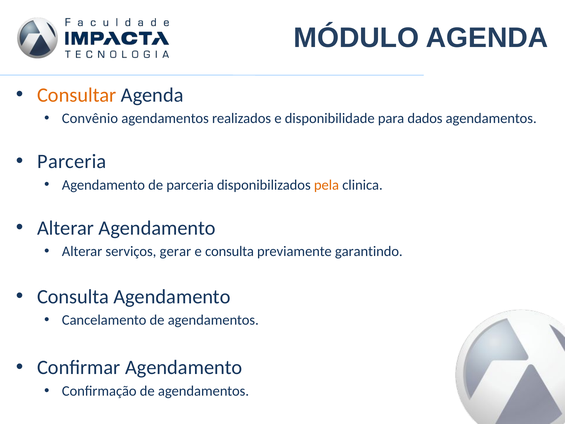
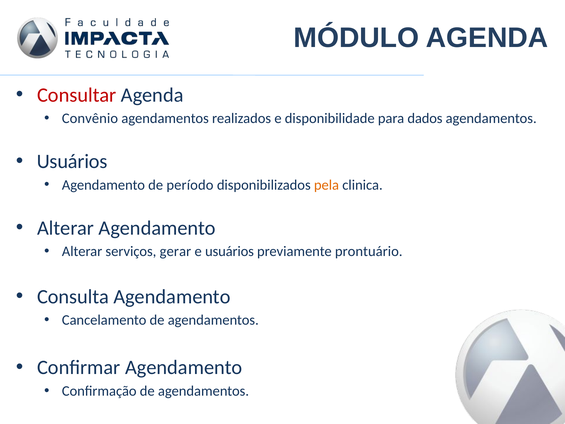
Consultar colour: orange -> red (77, 95)
Parceria: Parceria -> Usuários (72, 161)
de parceria: parceria -> período (190, 185)
e consulta: consulta -> usuários (230, 251)
garantindo: garantindo -> prontuário (369, 251)
